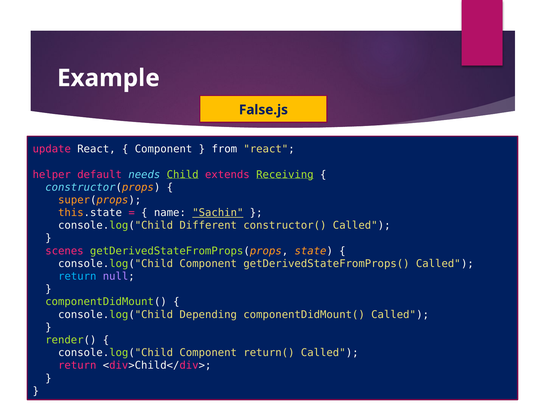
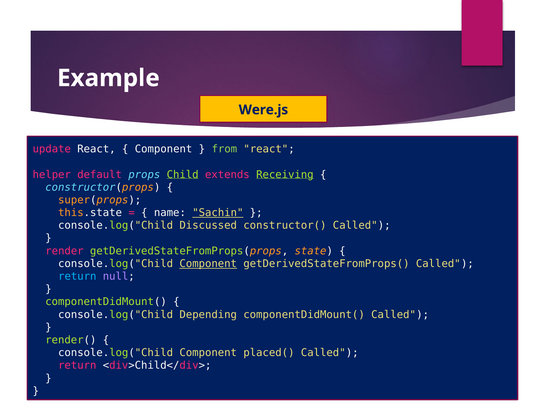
False.js: False.js -> Were.js (263, 110)
from colour: white -> light green (224, 149)
needs: needs -> props (144, 174)
Different: Different -> Discussed (208, 225)
scenes: scenes -> render (64, 251)
Component underline: none -> present (208, 263)
return(: return( -> placed( (269, 353)
